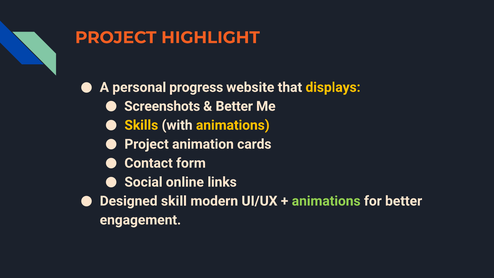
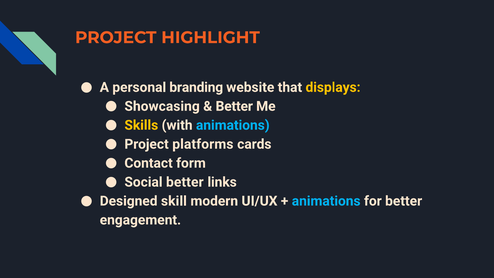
progress: progress -> branding (196, 87)
Screenshots: Screenshots -> Showcasing (162, 106)
animations colour: yellow -> light blue (233, 125)
animation: animation -> platforms (203, 144)
Social online: online -> better (185, 182)
animations colour: light green -> light blue (326, 201)
